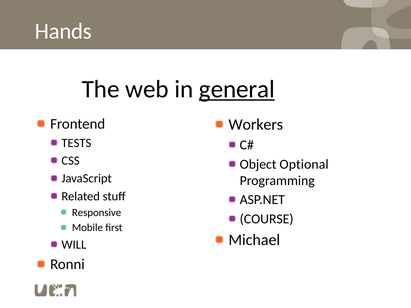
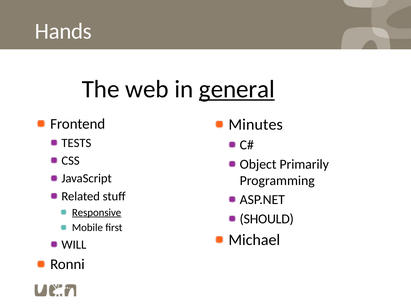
Workers: Workers -> Minutes (256, 125)
Optional: Optional -> Primarily (304, 164)
Responsive underline: none -> present (97, 213)
COURSE: COURSE -> SHOULD (267, 219)
